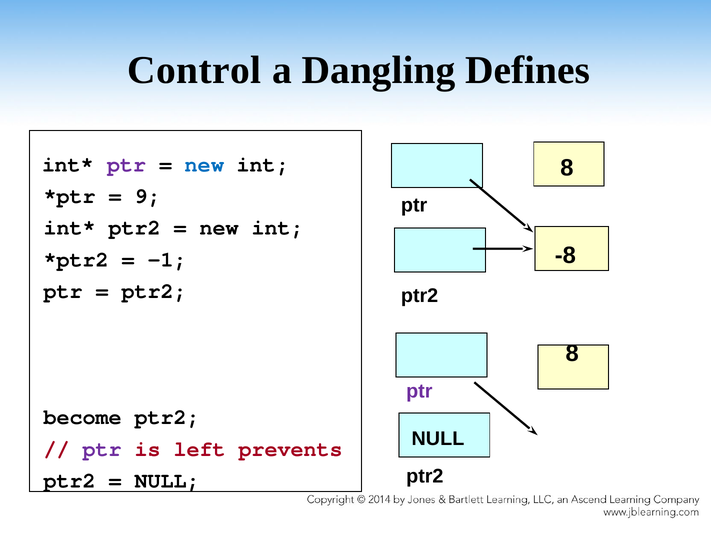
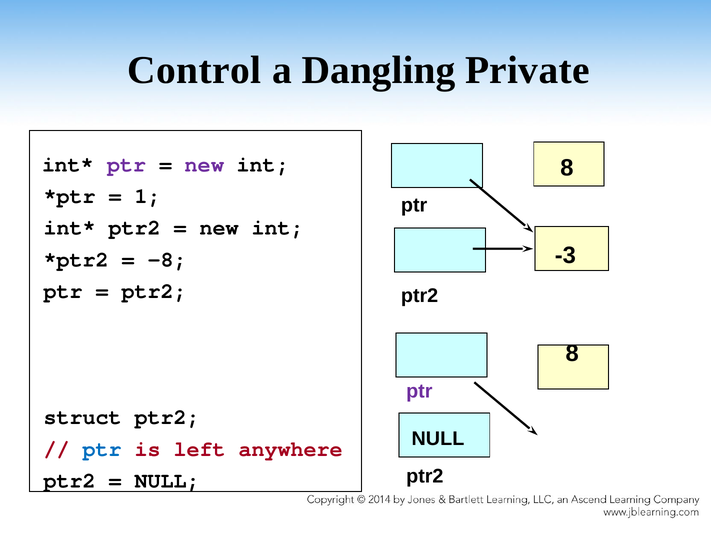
Defines: Defines -> Private (527, 70)
new colour: blue -> purple (205, 165)
9: 9 -> 1 (148, 196)
-8: -8 -> -3 (565, 256)
-1: -1 -> -8 (167, 259)
become: become -> struct (83, 418)
ptr colour: purple -> blue (102, 449)
prevents: prevents -> anywhere (291, 449)
